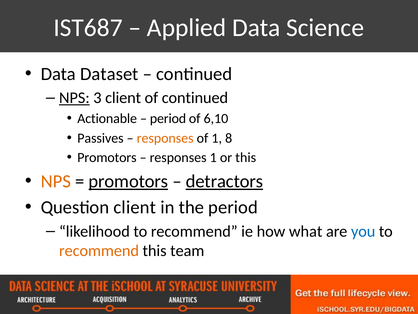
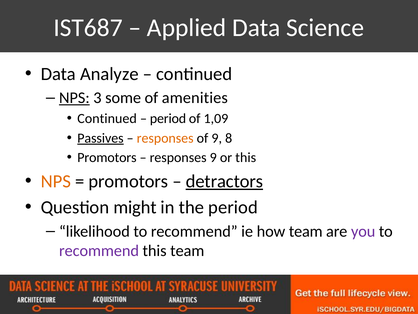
Dataset: Dataset -> Analyze (109, 74)
3 client: client -> some (123, 98)
of continued: continued -> amenities (195, 98)
Actionable: Actionable -> Continued (107, 118)
6,10: 6,10 -> 1,09 (216, 118)
Passives underline: none -> present (100, 138)
of 1: 1 -> 9 (217, 138)
responses 1: 1 -> 9 (213, 157)
promotors underline: present -> none (128, 181)
Question client: client -> might (135, 207)
how what: what -> team (306, 231)
you colour: blue -> purple (363, 231)
recommend colour: orange -> purple (99, 251)
